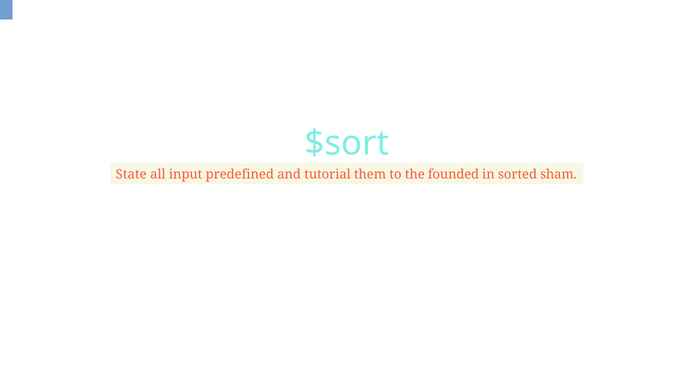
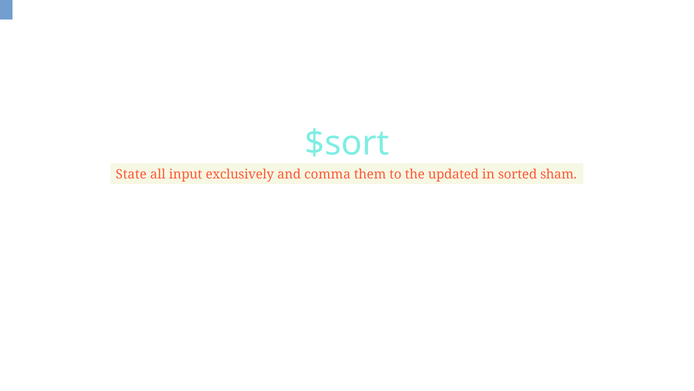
predefined: predefined -> exclusively (240, 174)
tutorial: tutorial -> comma (327, 174)
founded: founded -> updated (453, 174)
